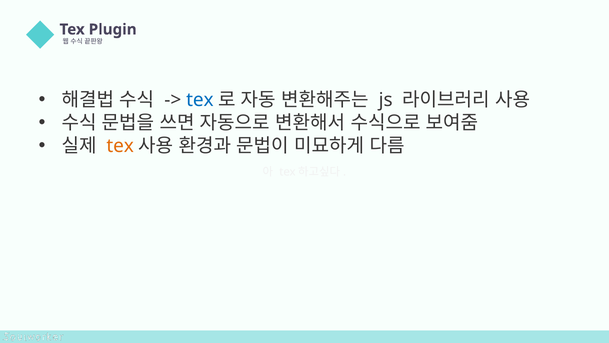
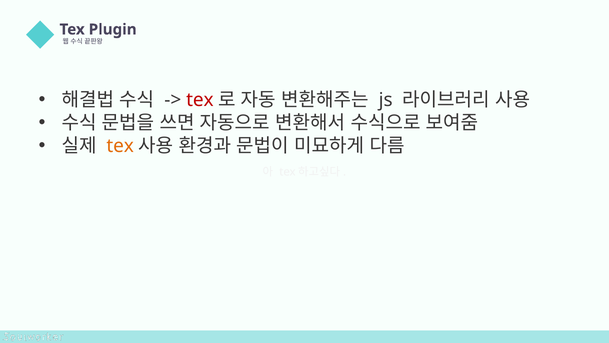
tex colour: blue -> red (200, 100)
